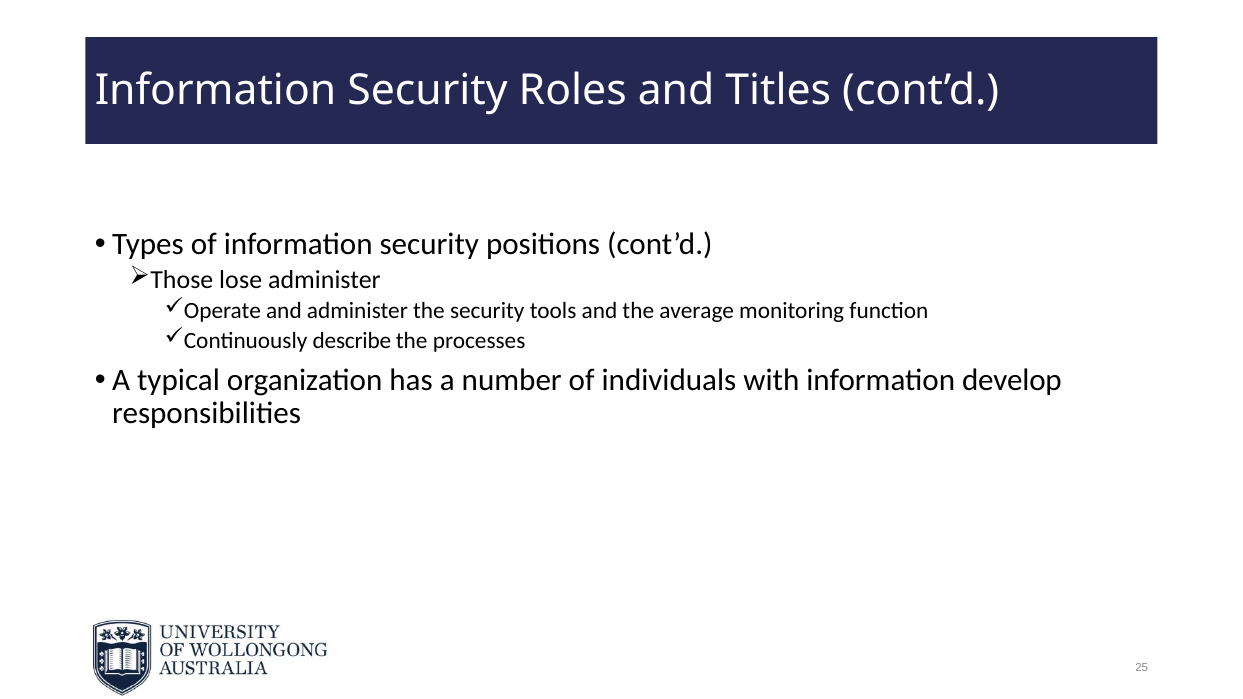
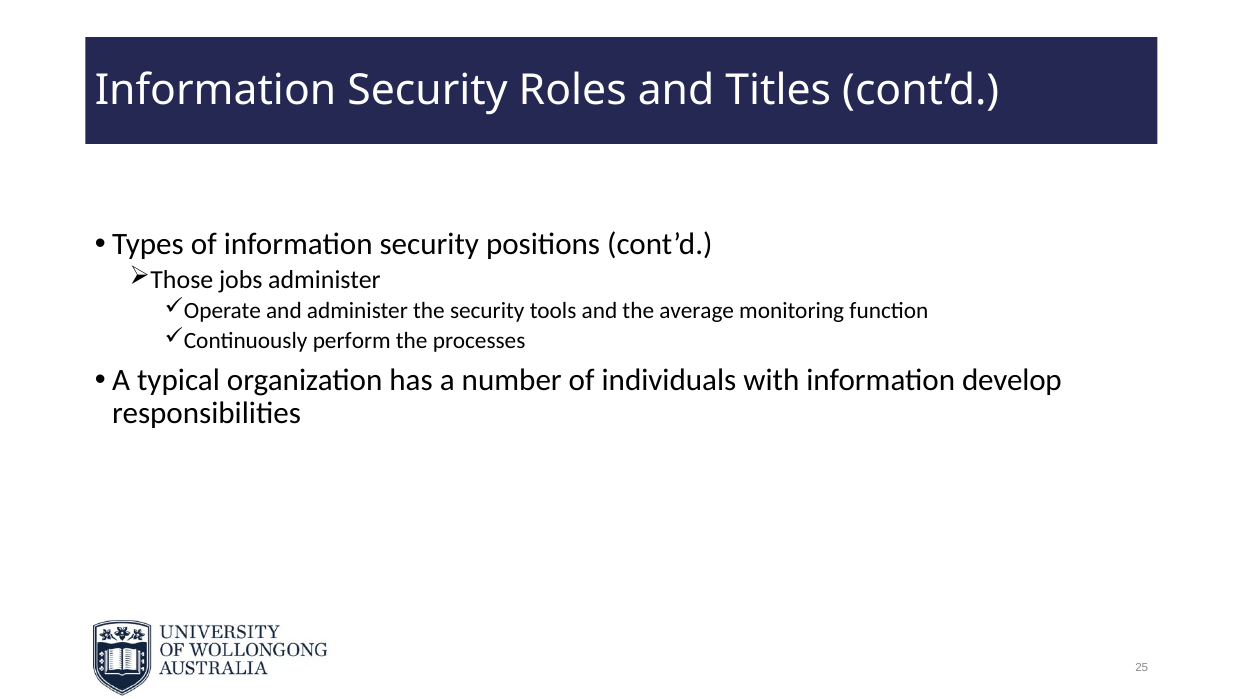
lose: lose -> jobs (241, 280)
describe: describe -> perform (352, 341)
